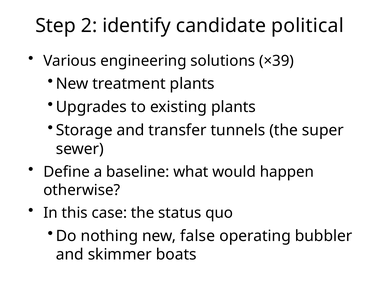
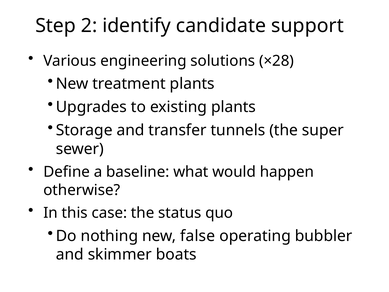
political: political -> support (307, 26)
×39: ×39 -> ×28 (277, 61)
